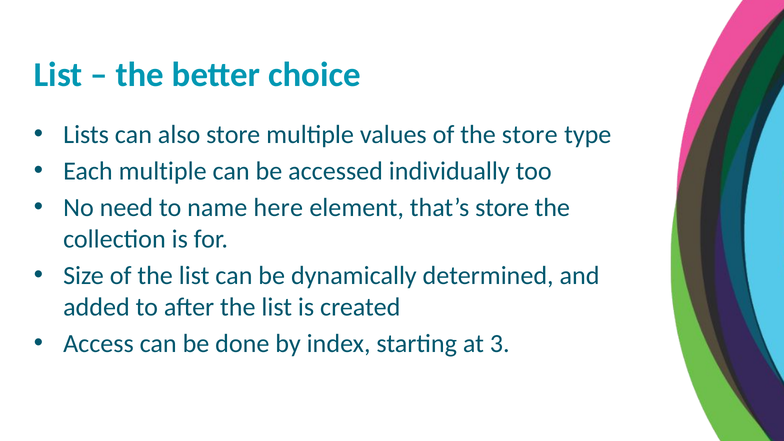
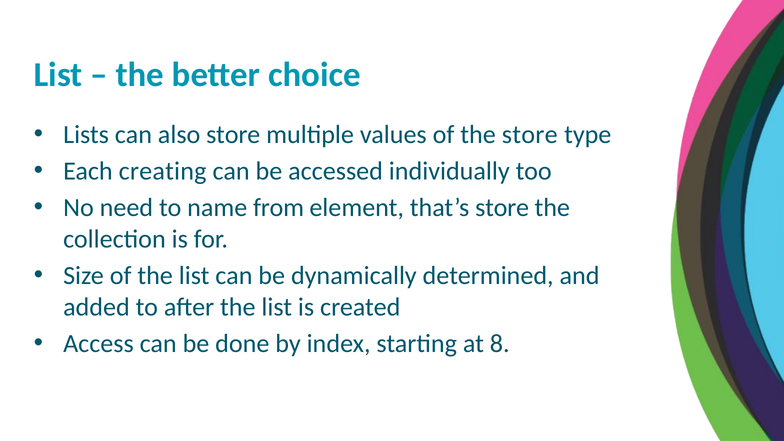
Each multiple: multiple -> creating (163, 171)
here: here -> from (279, 208)
3: 3 -> 8 (500, 343)
